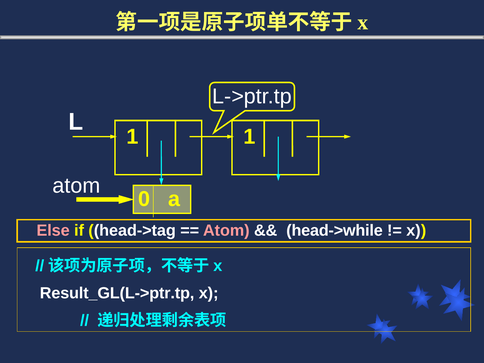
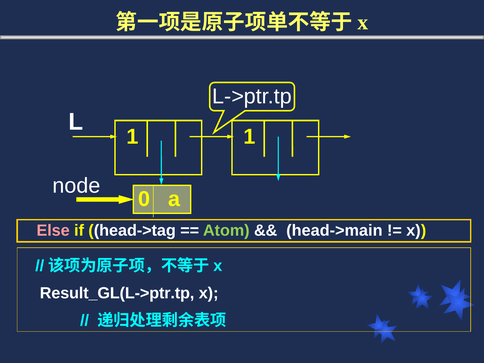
atom: atom -> node (76, 186)
Atom colour: pink -> light green (226, 231)
head->while: head->while -> head->main (334, 231)
